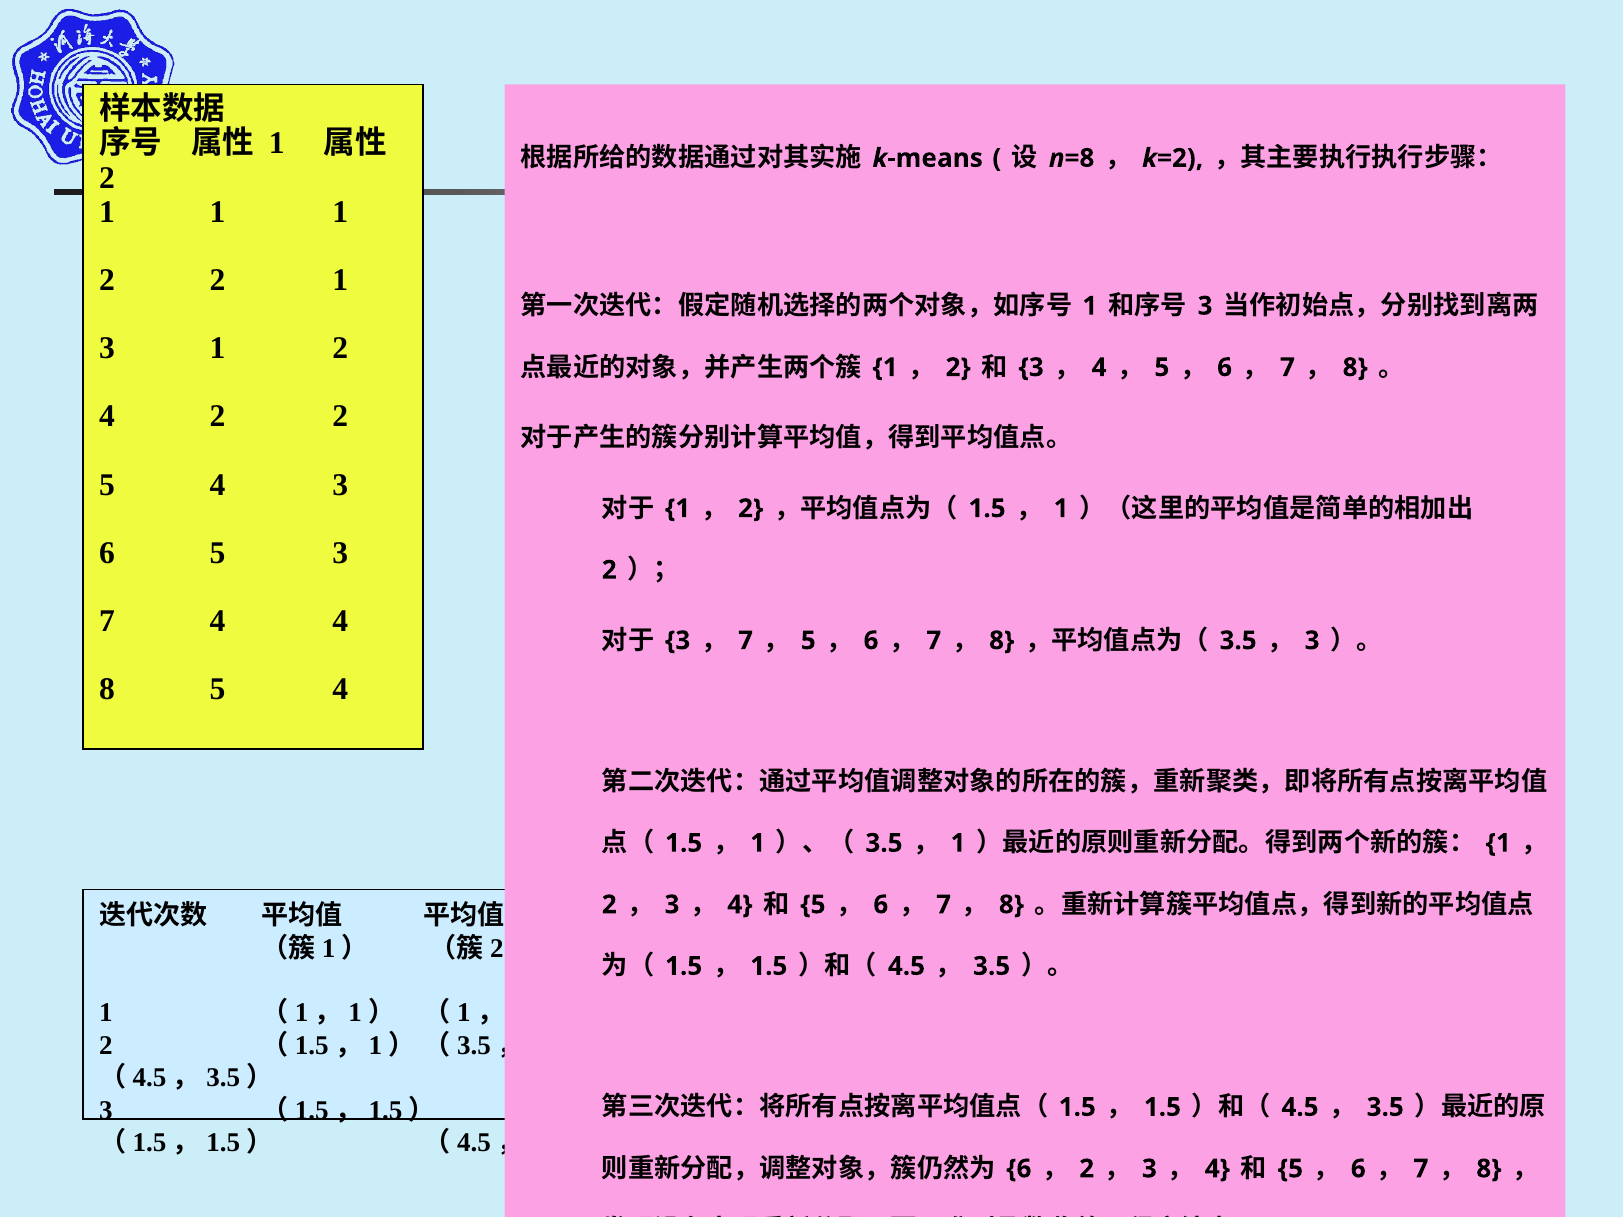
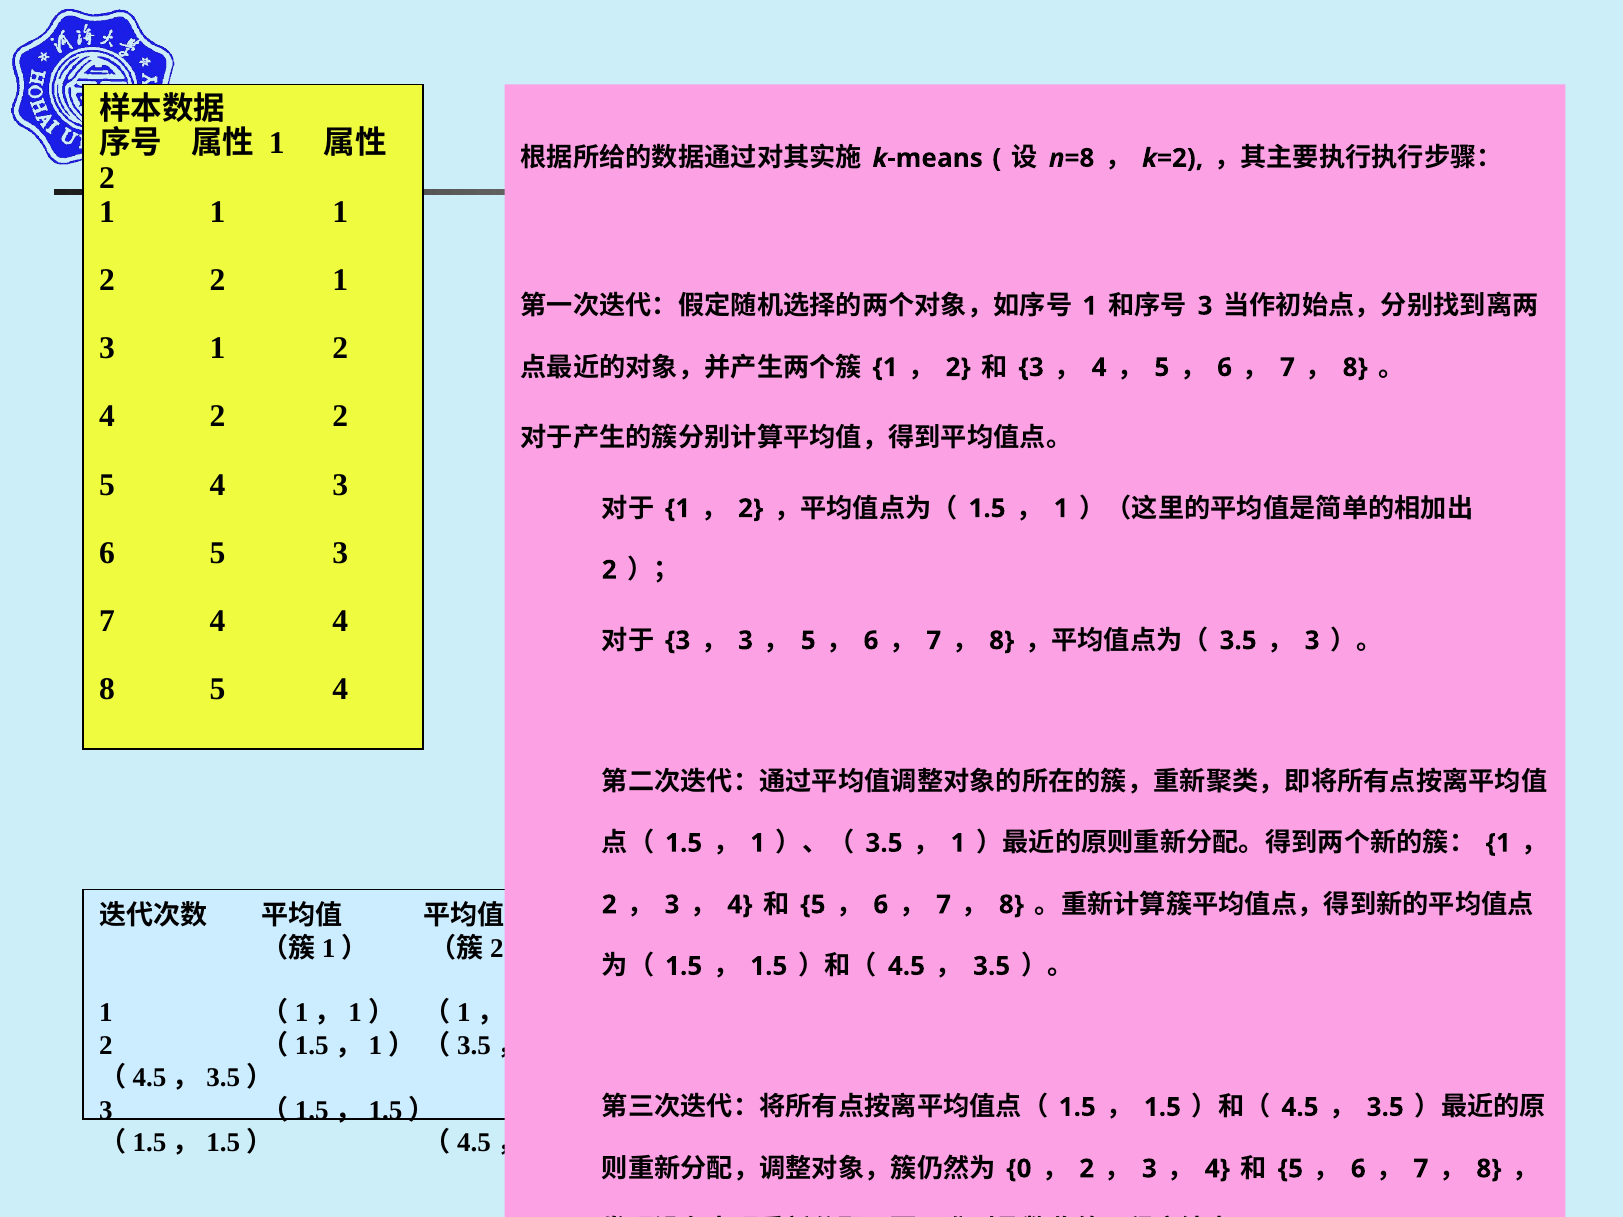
7: 7 -> 3 (746, 641)
6: 6 -> 0 (1019, 1169)
